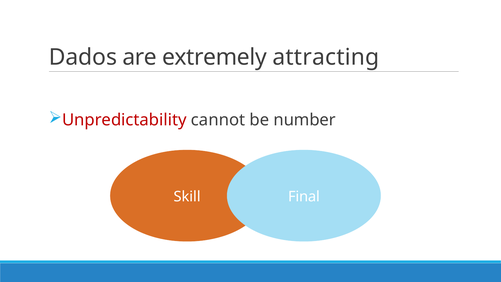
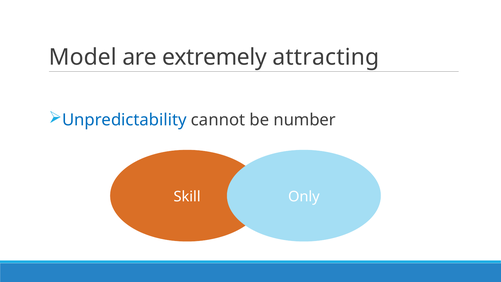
Dados: Dados -> Model (83, 57)
Unpredictability colour: red -> blue (124, 120)
Final: Final -> Only (304, 197)
